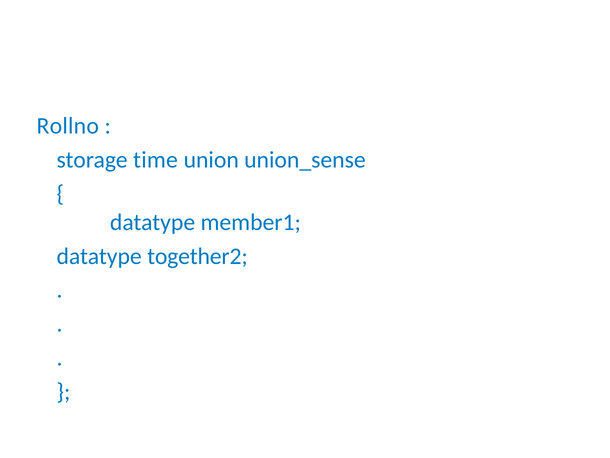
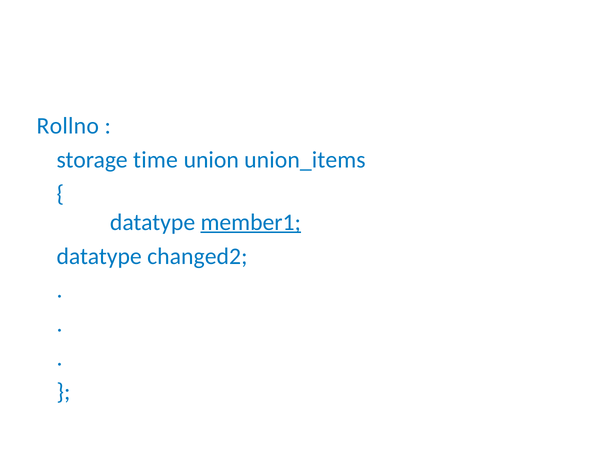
union_sense: union_sense -> union_items (305, 160)
member1 underline: none -> present (251, 222)
together2: together2 -> changed2 (197, 256)
